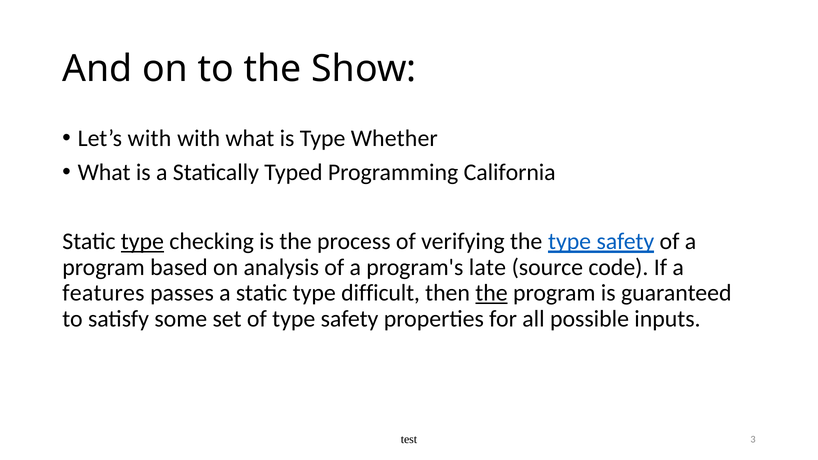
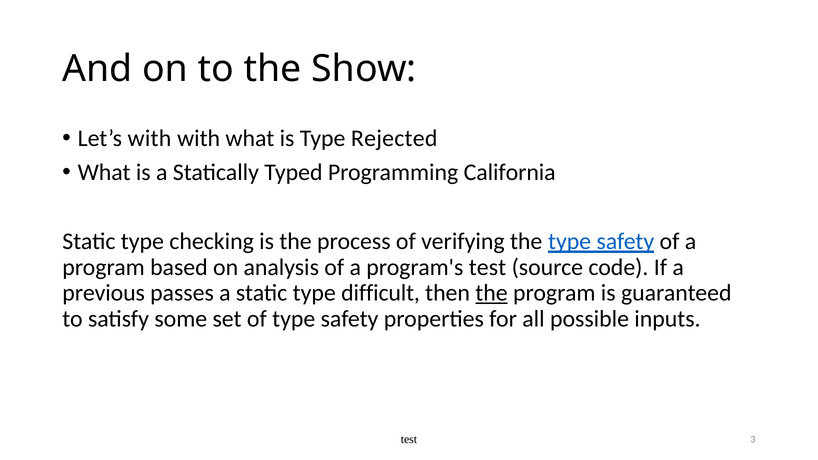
Whether: Whether -> Rejected (394, 138)
type underline: present -> none (142, 242)
program's late: late -> test (487, 267)
features: features -> previous (104, 293)
